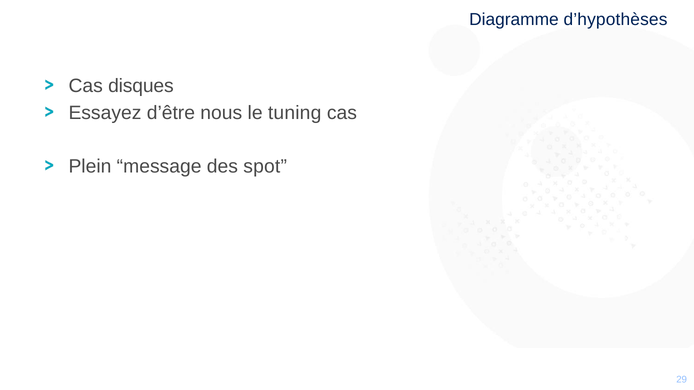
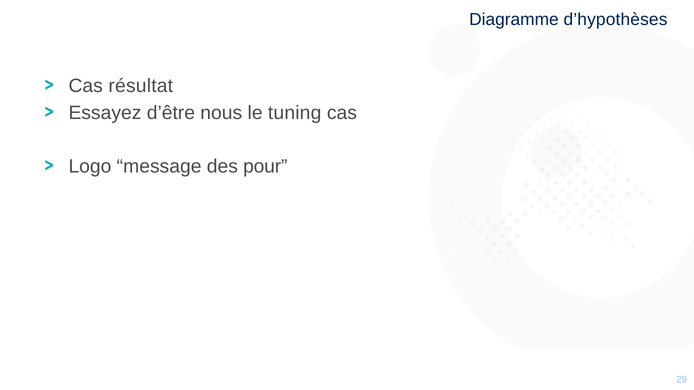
disques: disques -> résultat (141, 86)
Plein: Plein -> Logo (90, 167)
spot: spot -> pour (265, 167)
